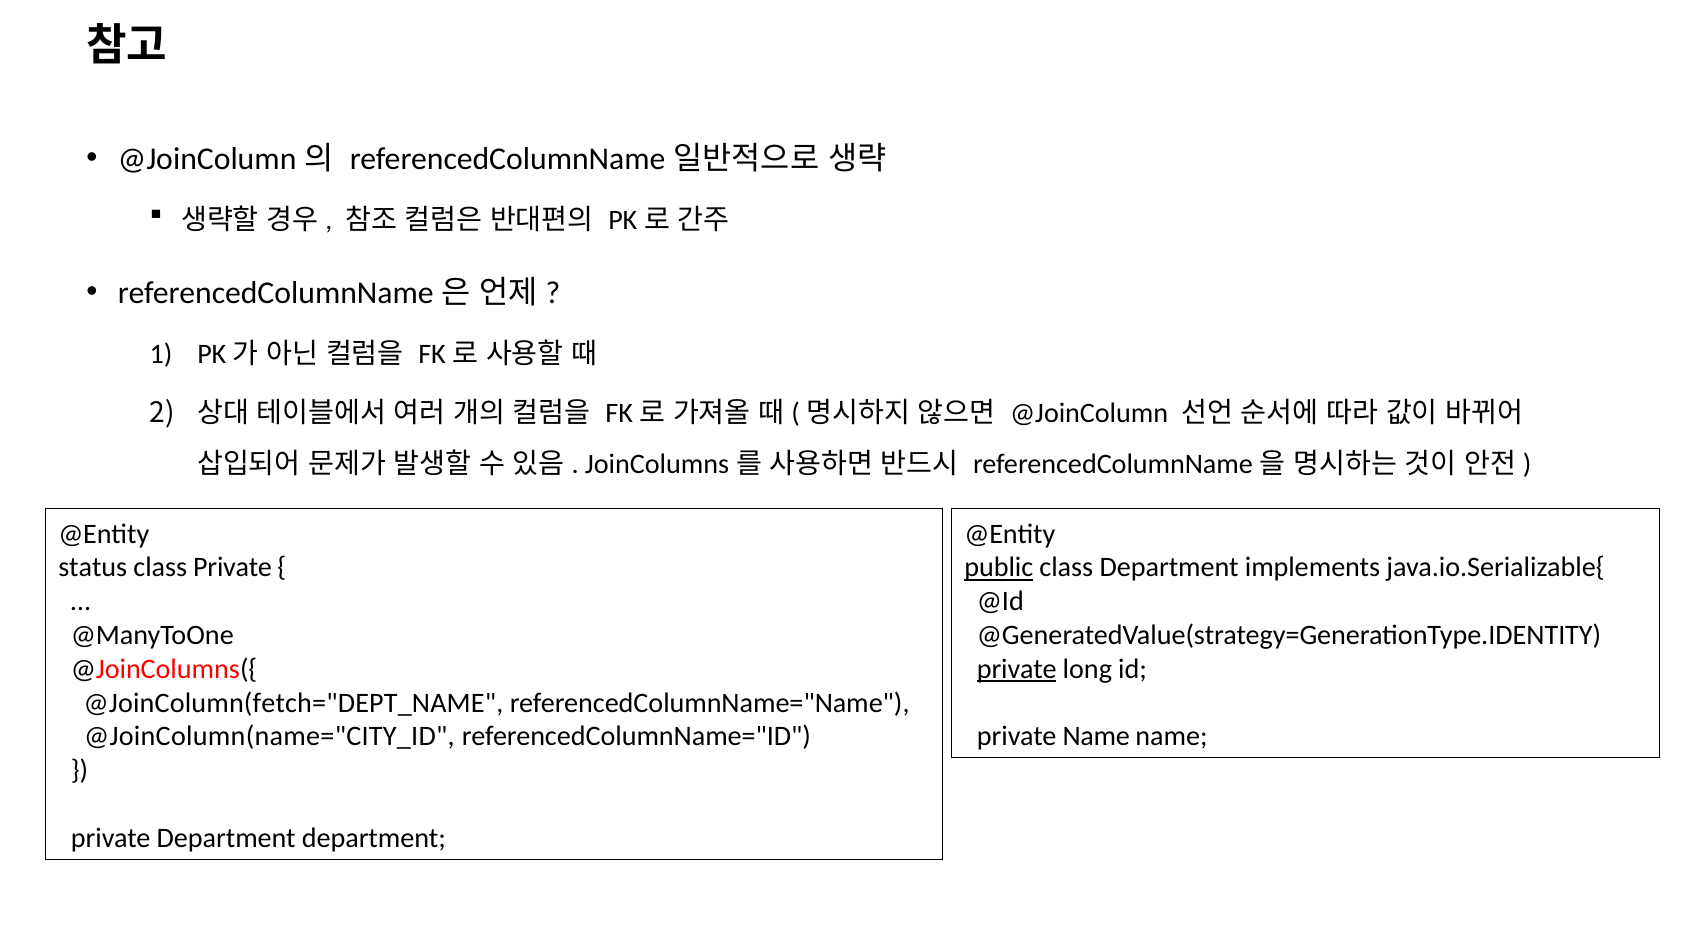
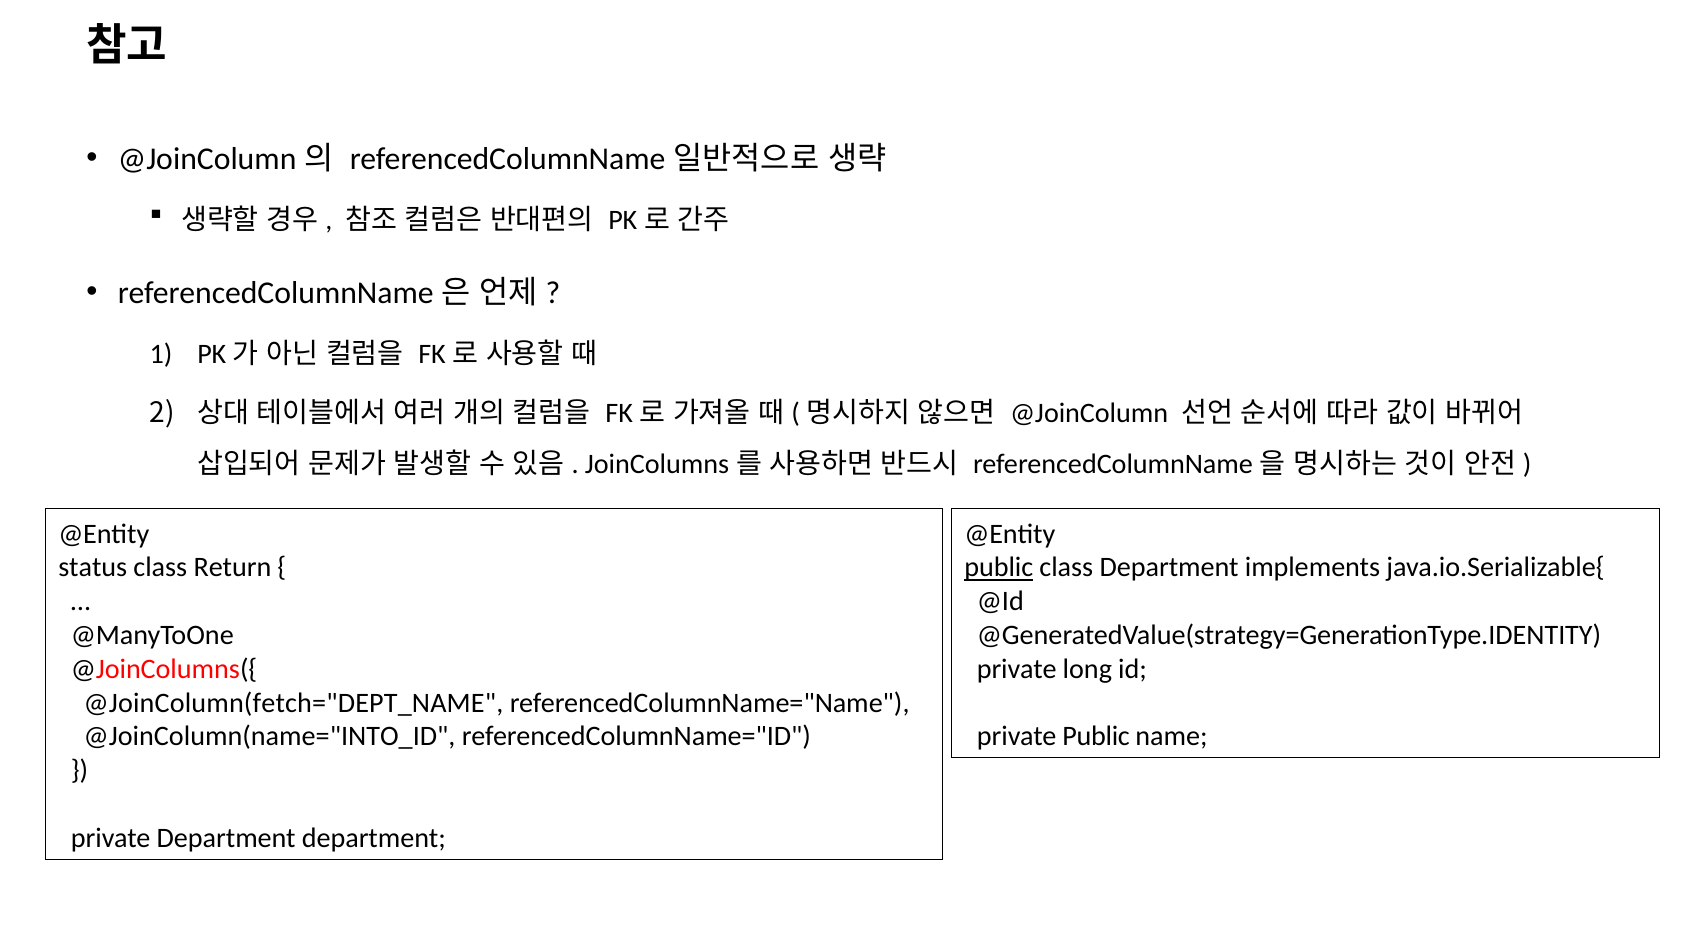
class Private: Private -> Return (232, 568)
private underline: present -> none (1017, 669)
@JoinColumn(name="CITY_ID: @JoinColumn(name="CITY_ID -> @JoinColumn(name="INTO_ID (270, 737)
private Name: Name -> Public (1096, 737)
